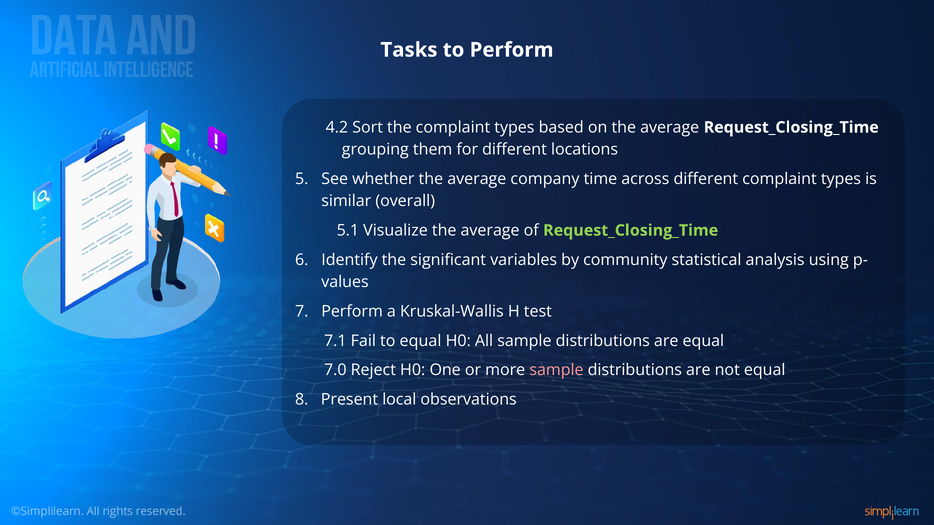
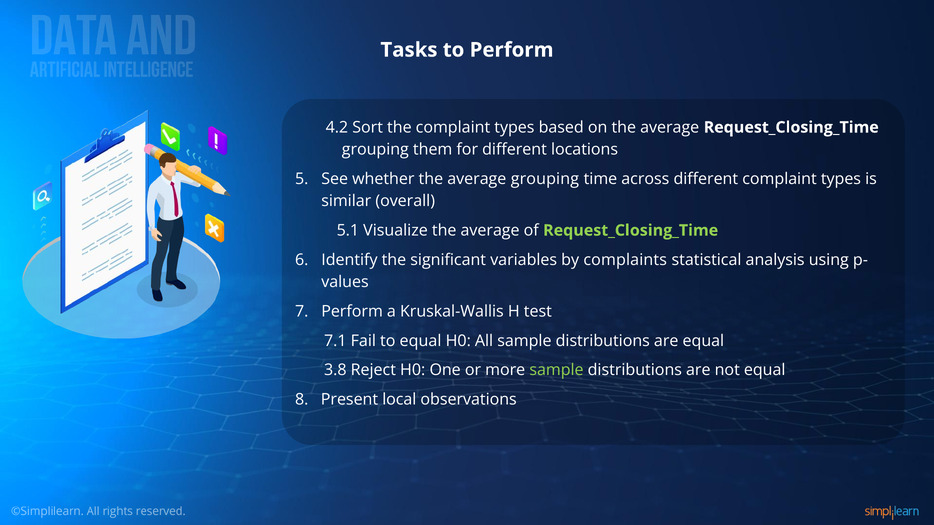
average company: company -> grouping (545, 179)
community: community -> complaints (625, 260)
7.0: 7.0 -> 3.8 (335, 370)
sample colour: pink -> light green (556, 370)
